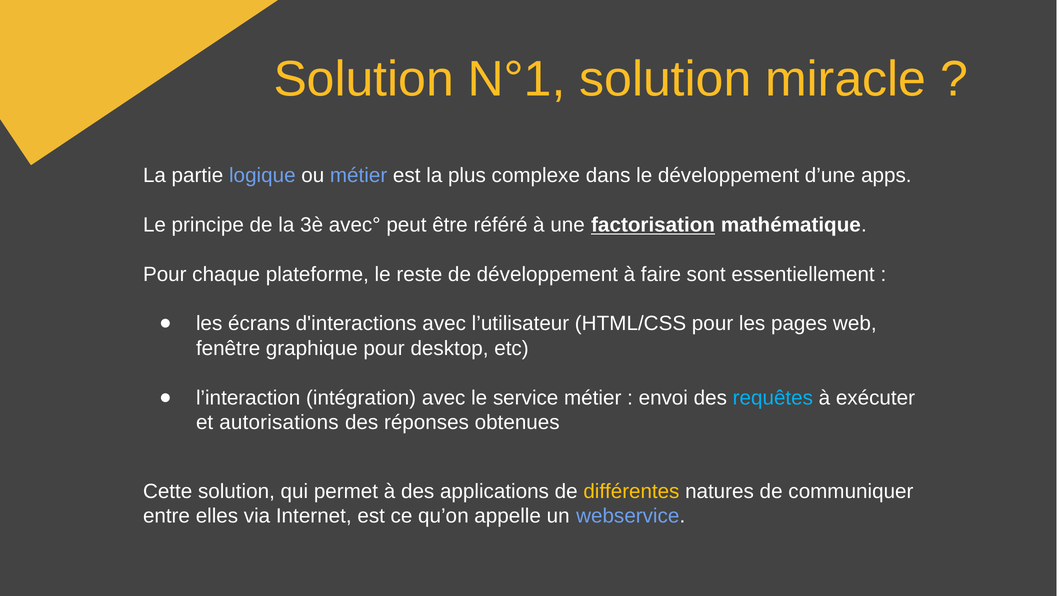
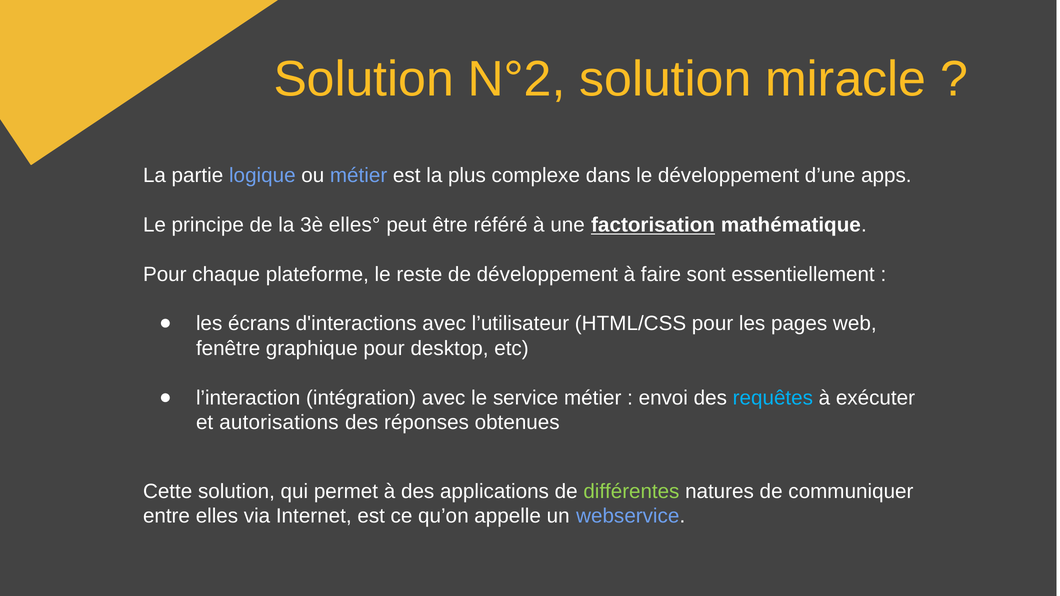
N°1: N°1 -> N°2 (517, 79)
avec°: avec° -> elles° (355, 225)
différentes colour: yellow -> light green (631, 491)
